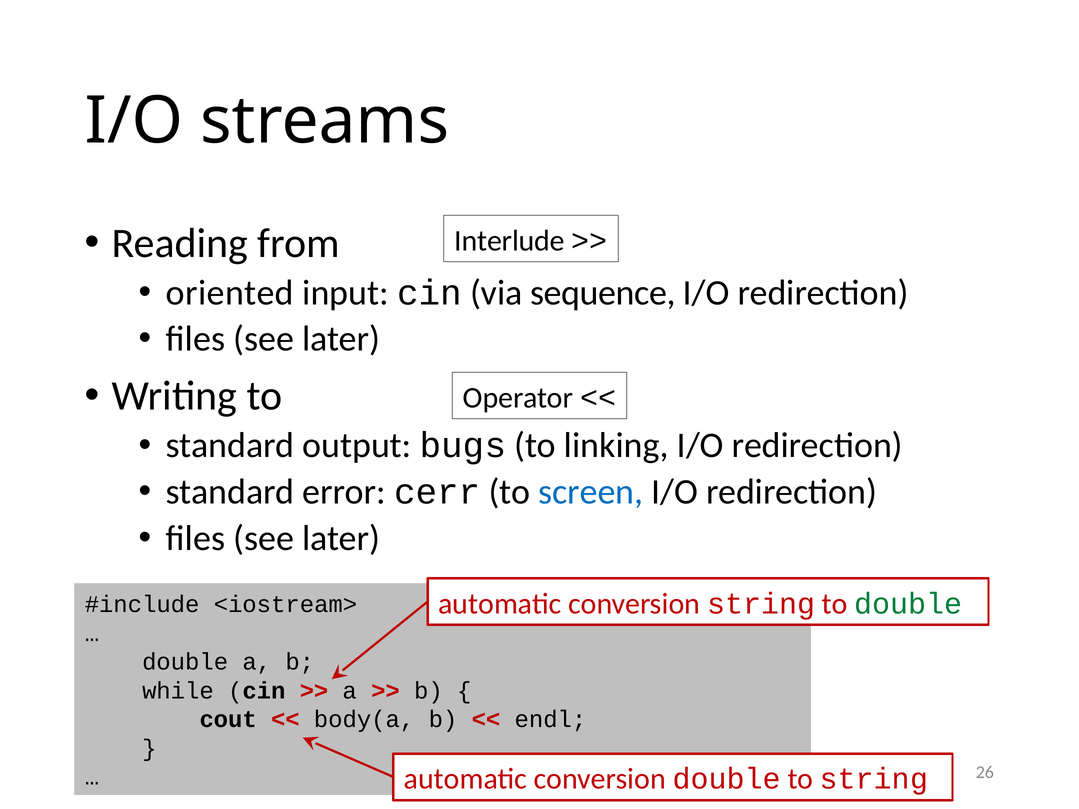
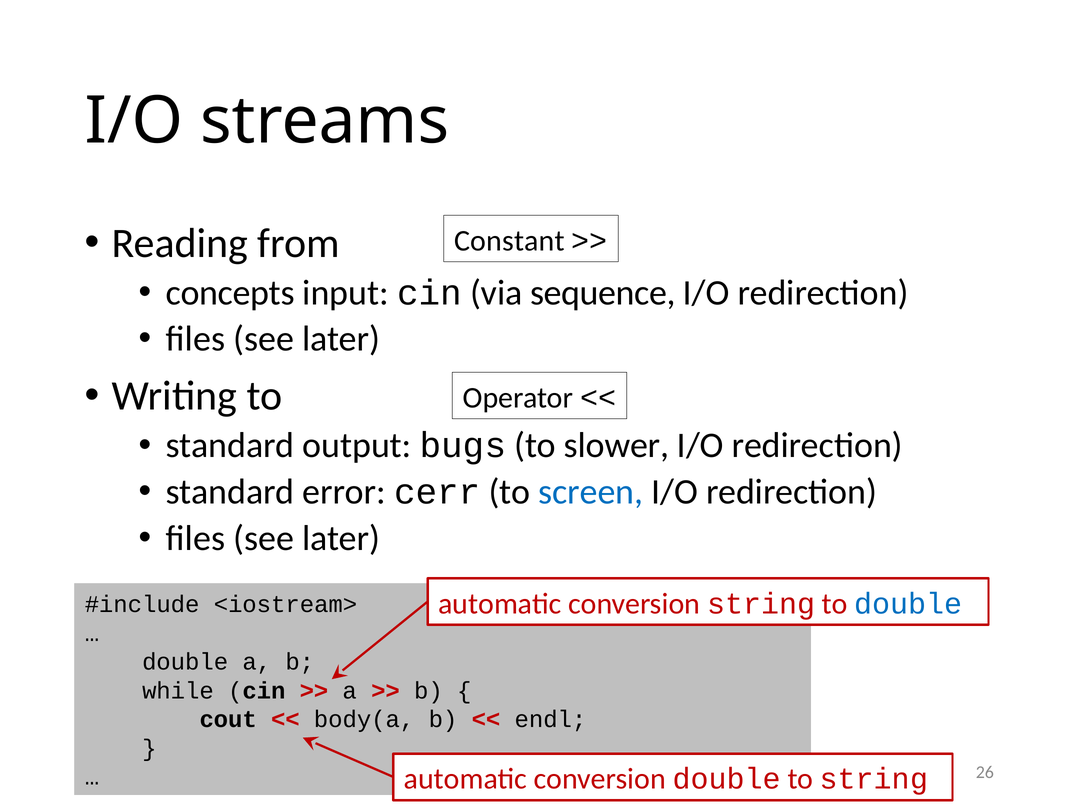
Interlude: Interlude -> Constant (509, 241)
oriented: oriented -> concepts (230, 293)
linking: linking -> slower (616, 446)
double colour: green -> blue (908, 604)
